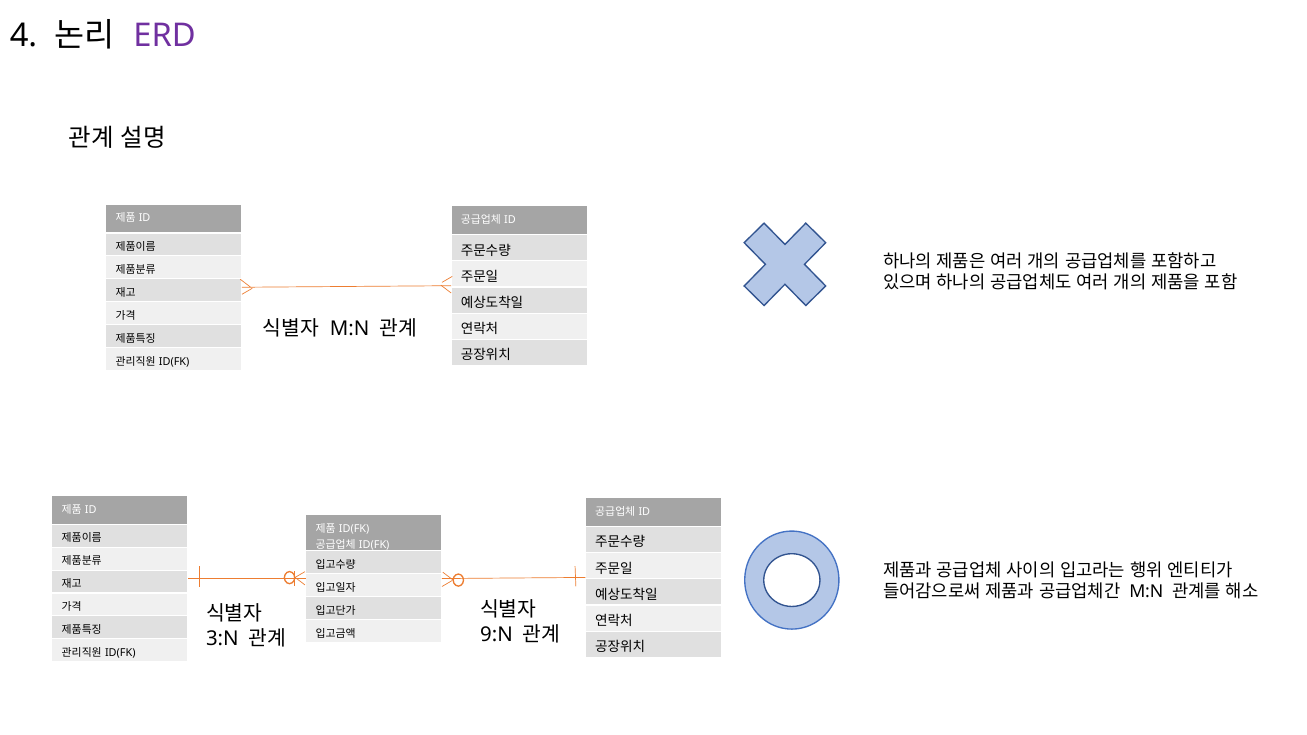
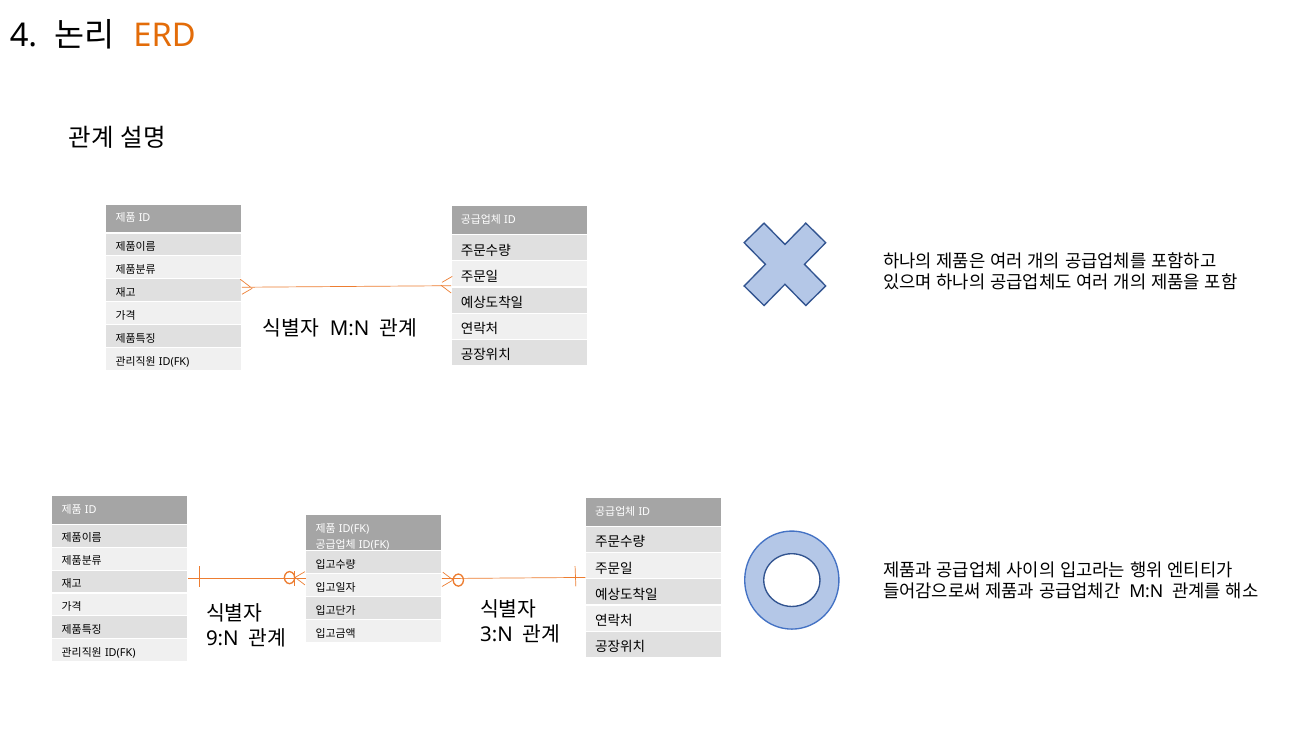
ERD colour: purple -> orange (165, 36)
9:N: 9:N -> 3:N (496, 635)
3:N: 3:N -> 9:N (222, 639)
